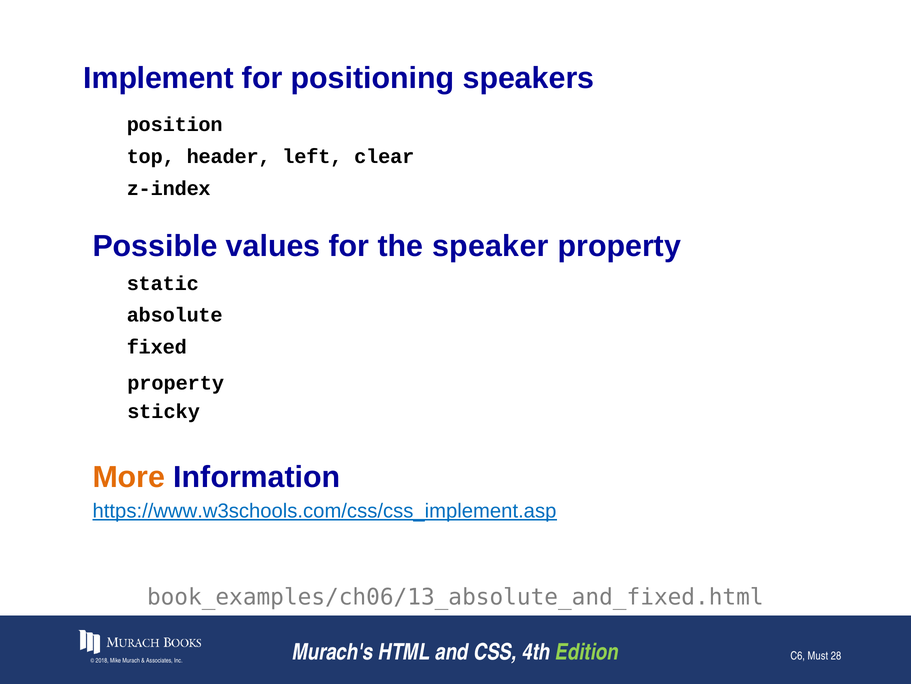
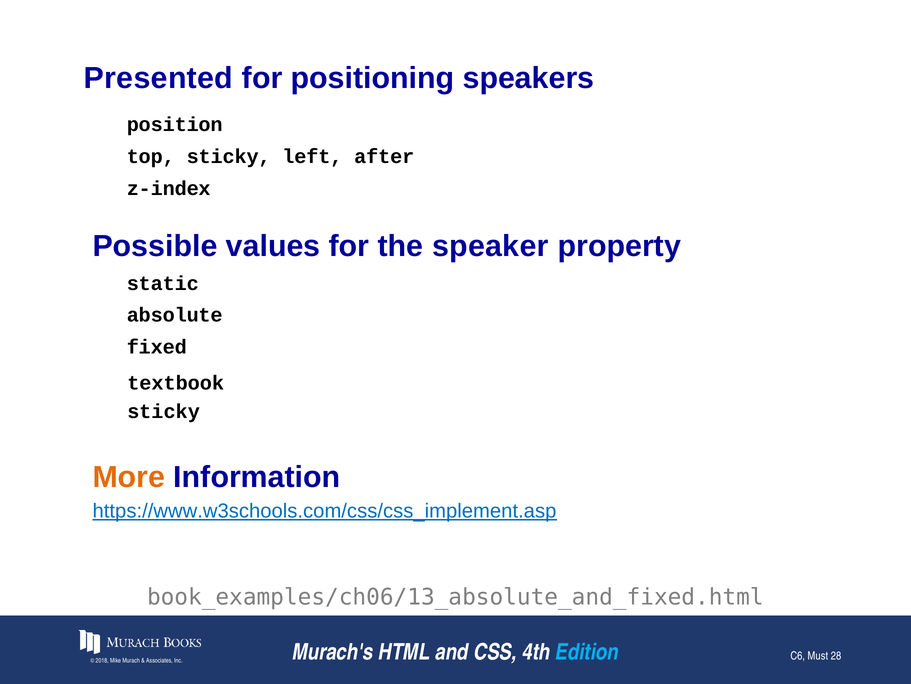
Implement: Implement -> Presented (158, 78)
top header: header -> sticky (229, 156)
clear: clear -> after (384, 156)
property: property -> textbook (176, 383)
Edition colour: light green -> light blue (587, 651)
